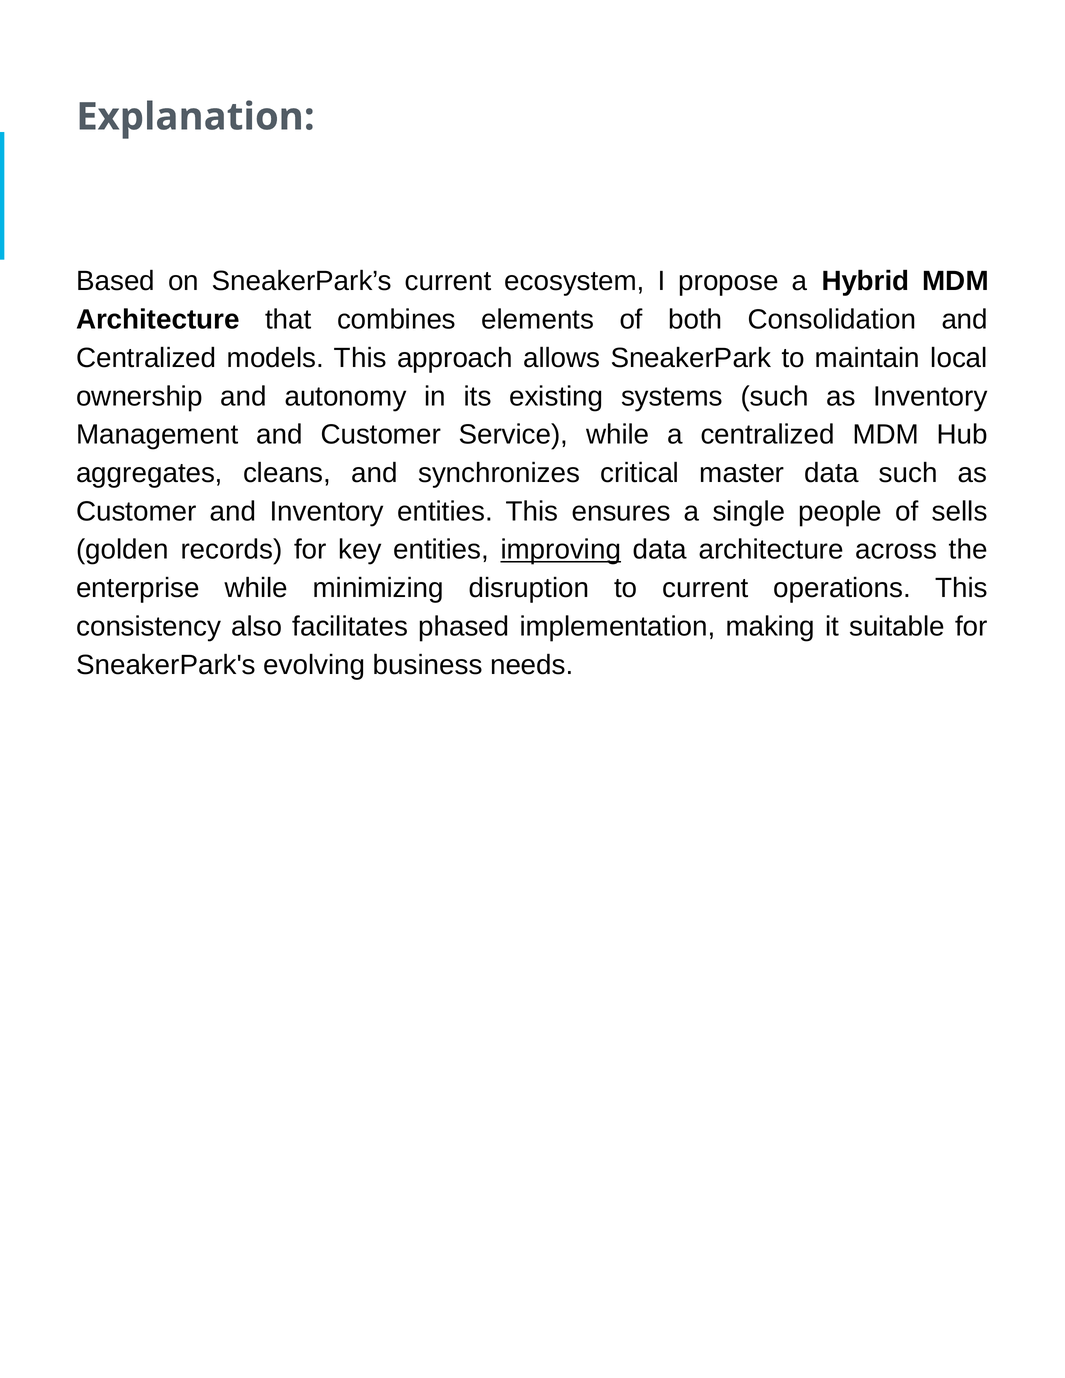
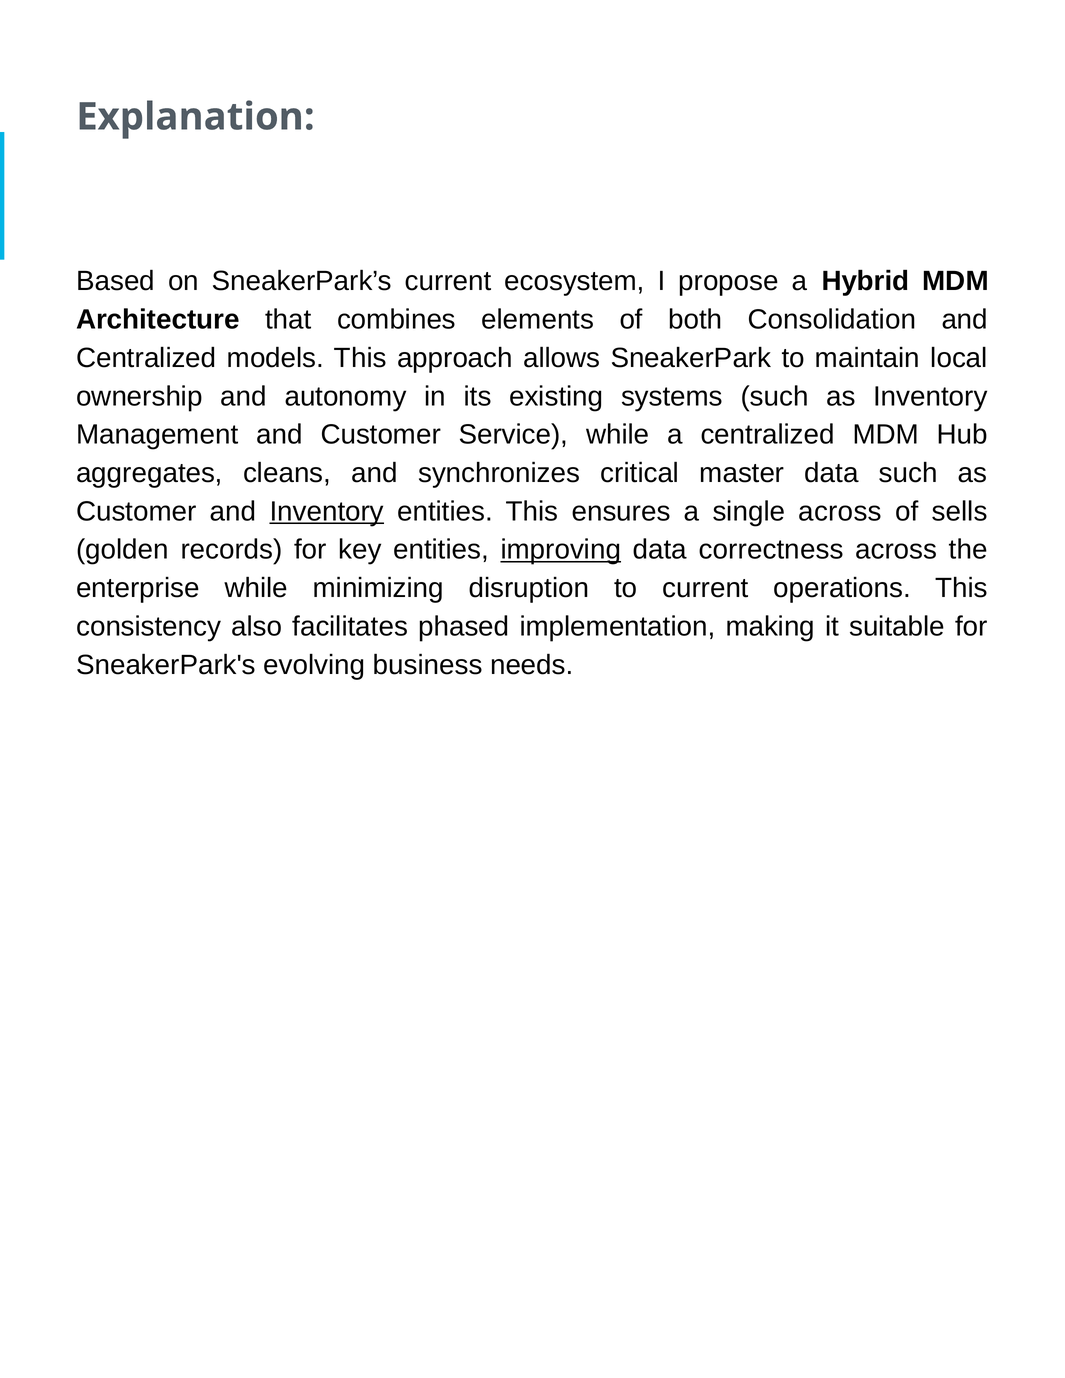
Inventory underline: none -> present (327, 512)
single people: people -> across (840, 512)
data architecture: architecture -> correctness (771, 550)
